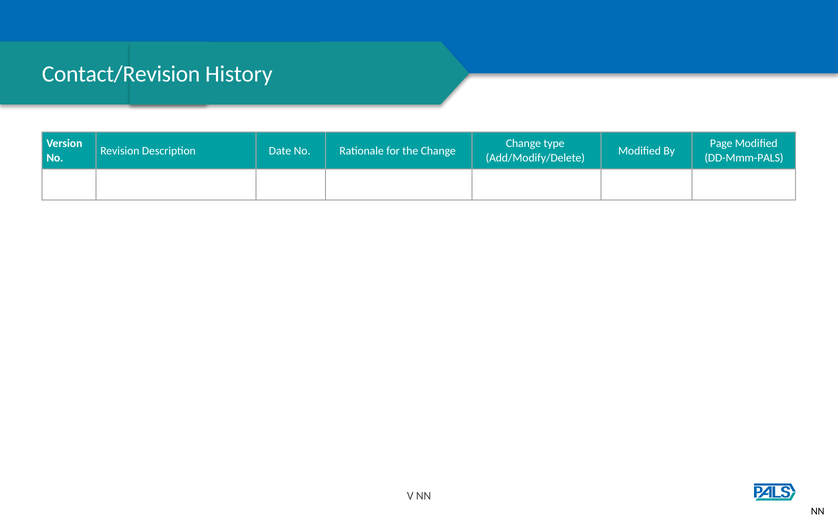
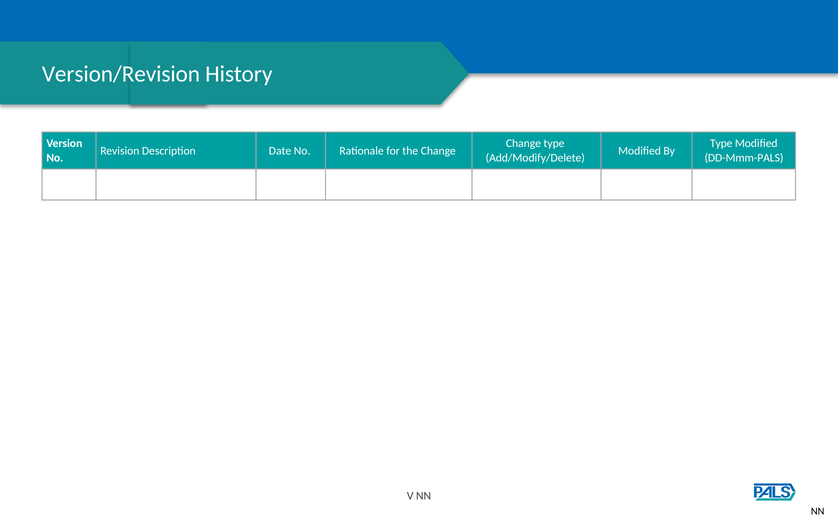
Contact/Revision: Contact/Revision -> Version/Revision (121, 74)
Page: Page -> Type (721, 144)
